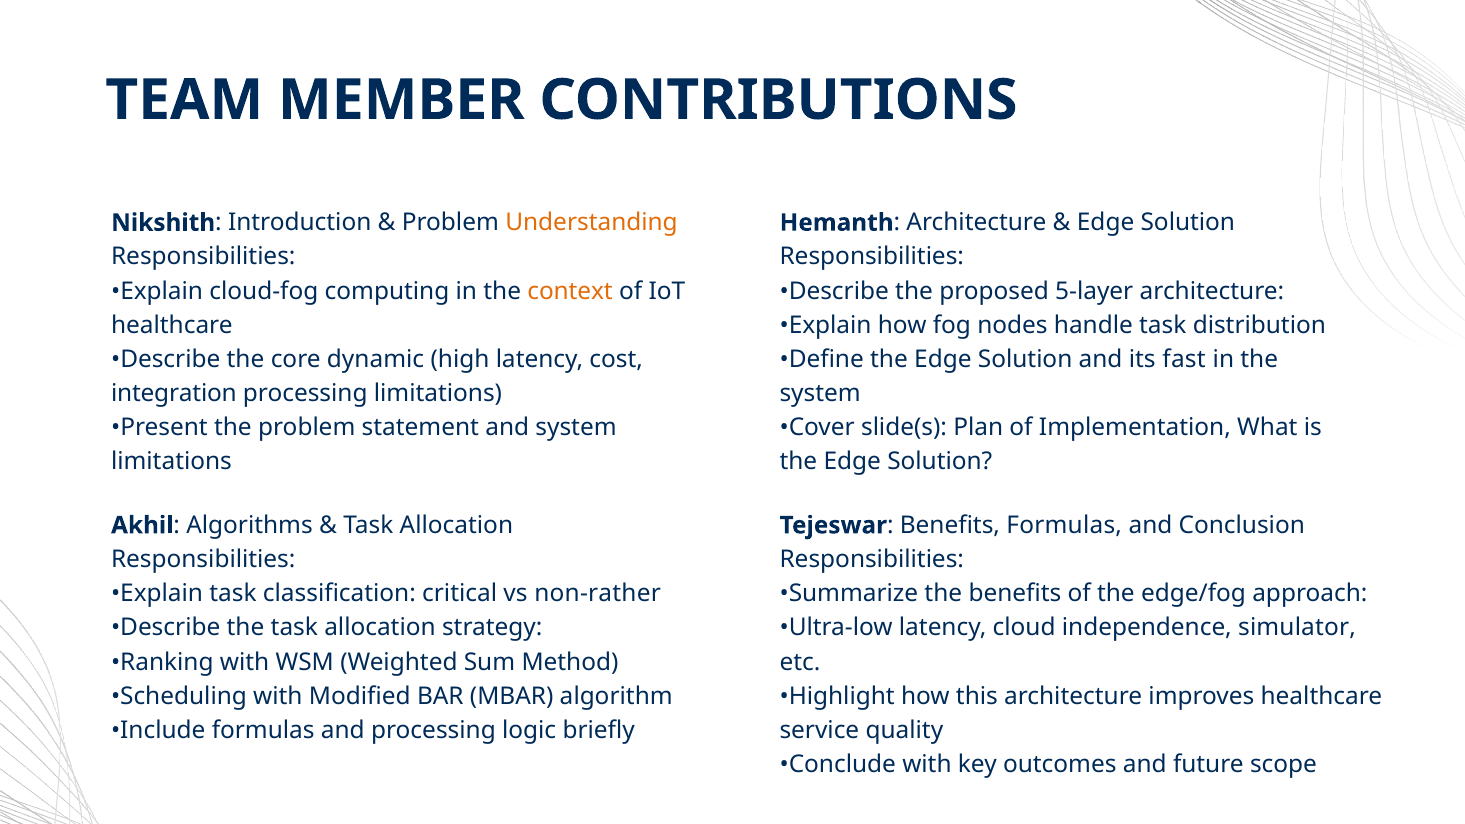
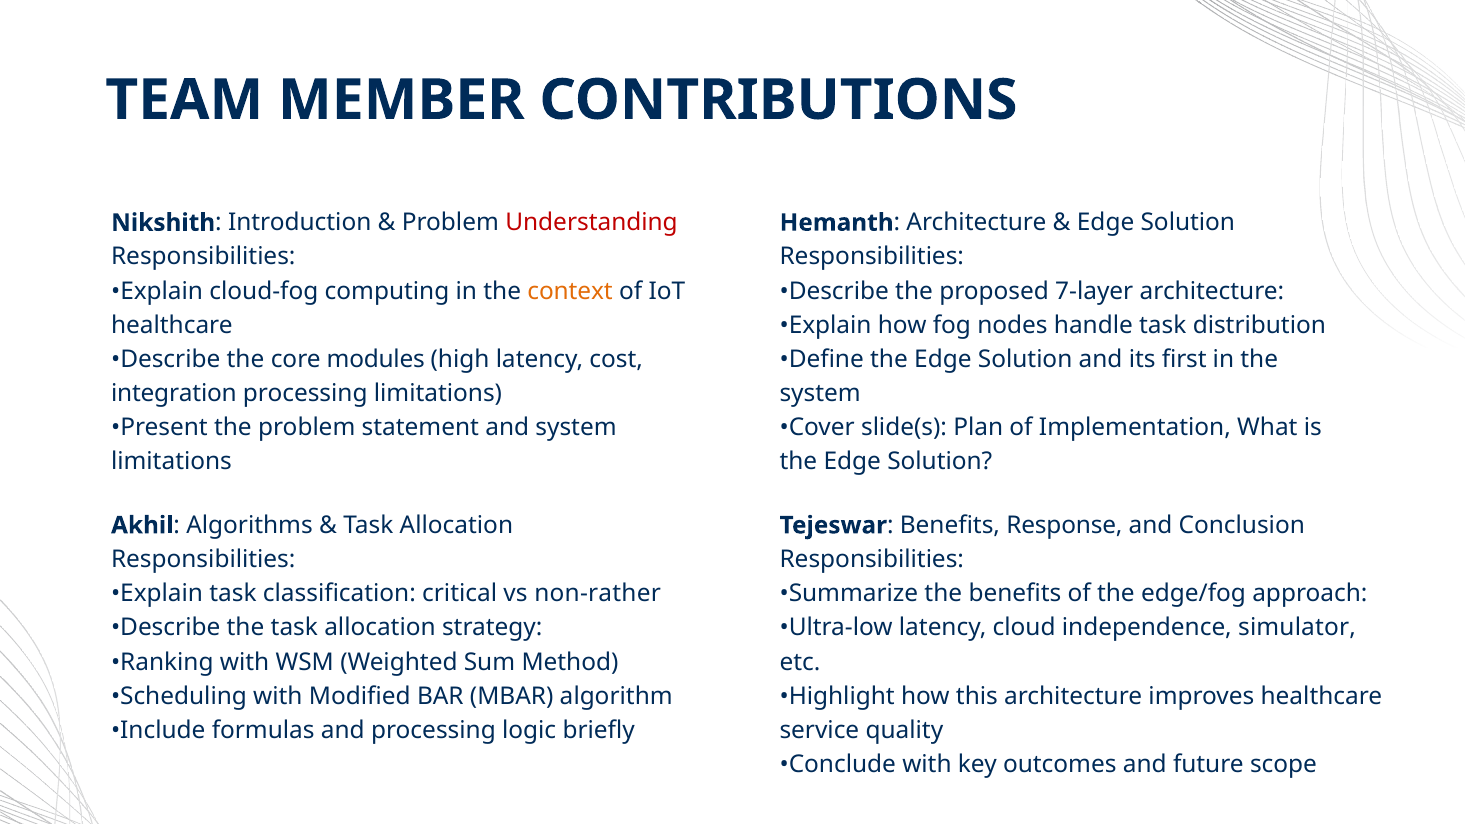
Understanding colour: orange -> red (592, 223)
5-layer: 5-layer -> 7-layer (1094, 291)
dynamic: dynamic -> modules (376, 359)
fast: fast -> first (1184, 359)
Benefits Formulas: Formulas -> Response (1064, 525)
